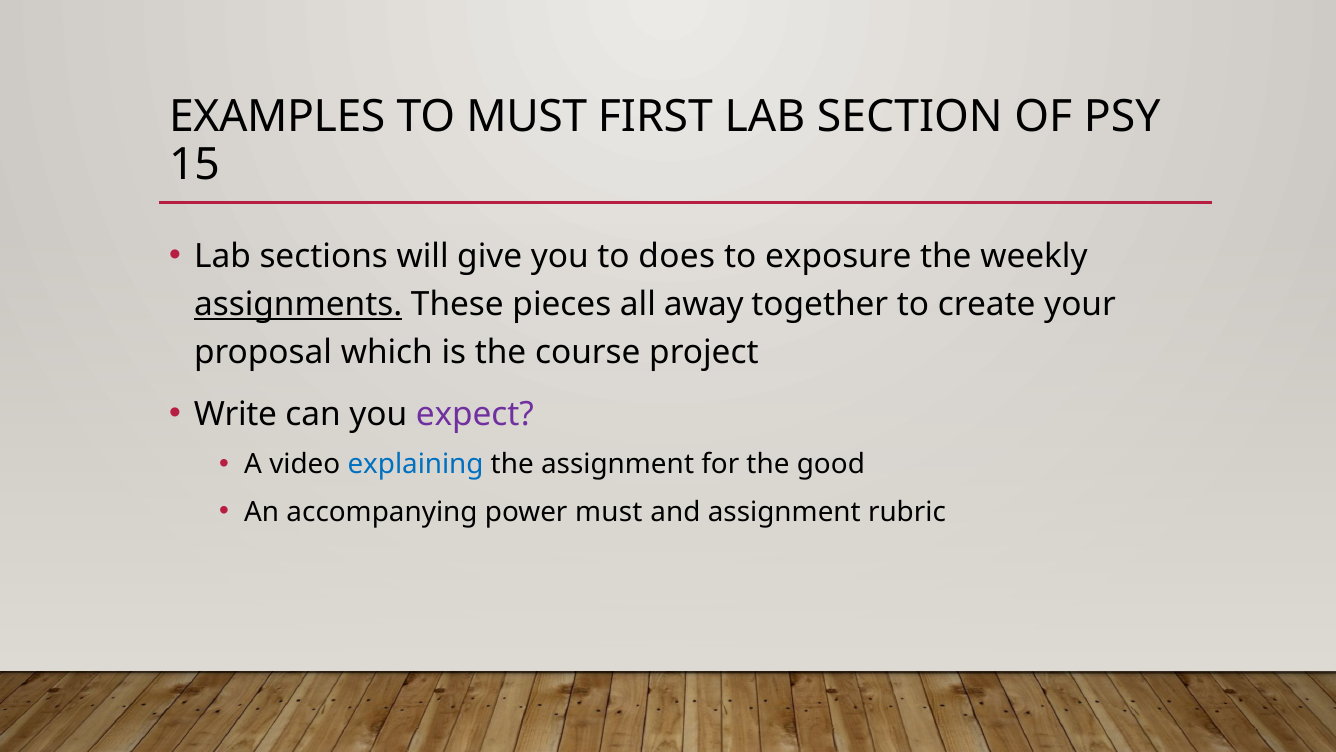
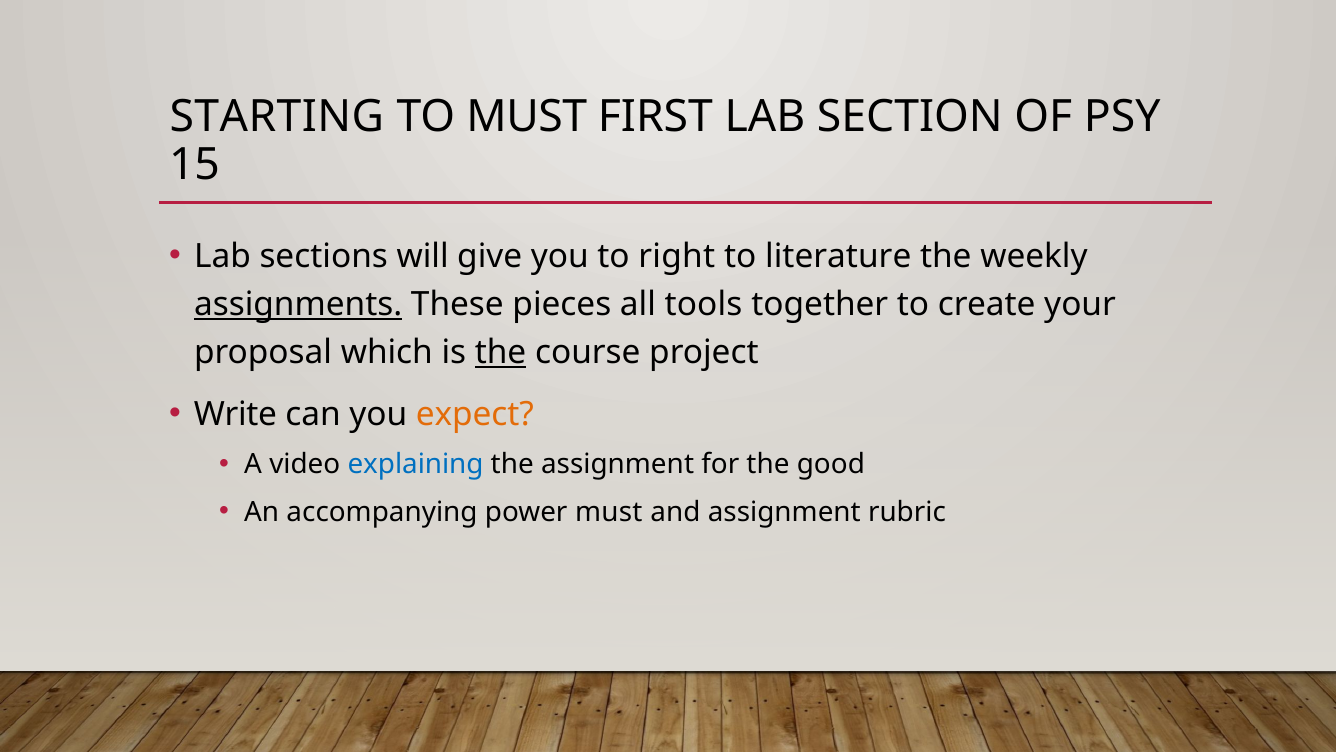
EXAMPLES: EXAMPLES -> STARTING (277, 117)
does: does -> right (677, 256)
exposure: exposure -> literature (838, 256)
away: away -> tools (704, 304)
the underline: none -> present (501, 352)
expect colour: purple -> orange (475, 414)
